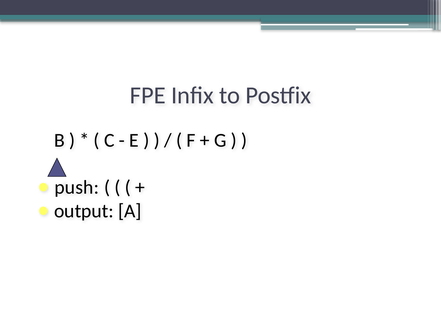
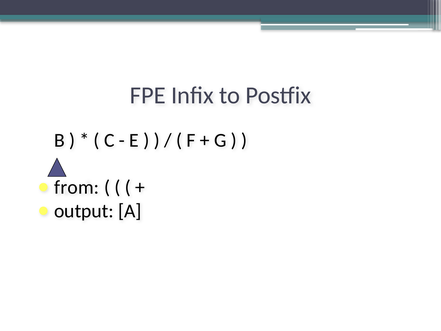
push: push -> from (77, 187)
